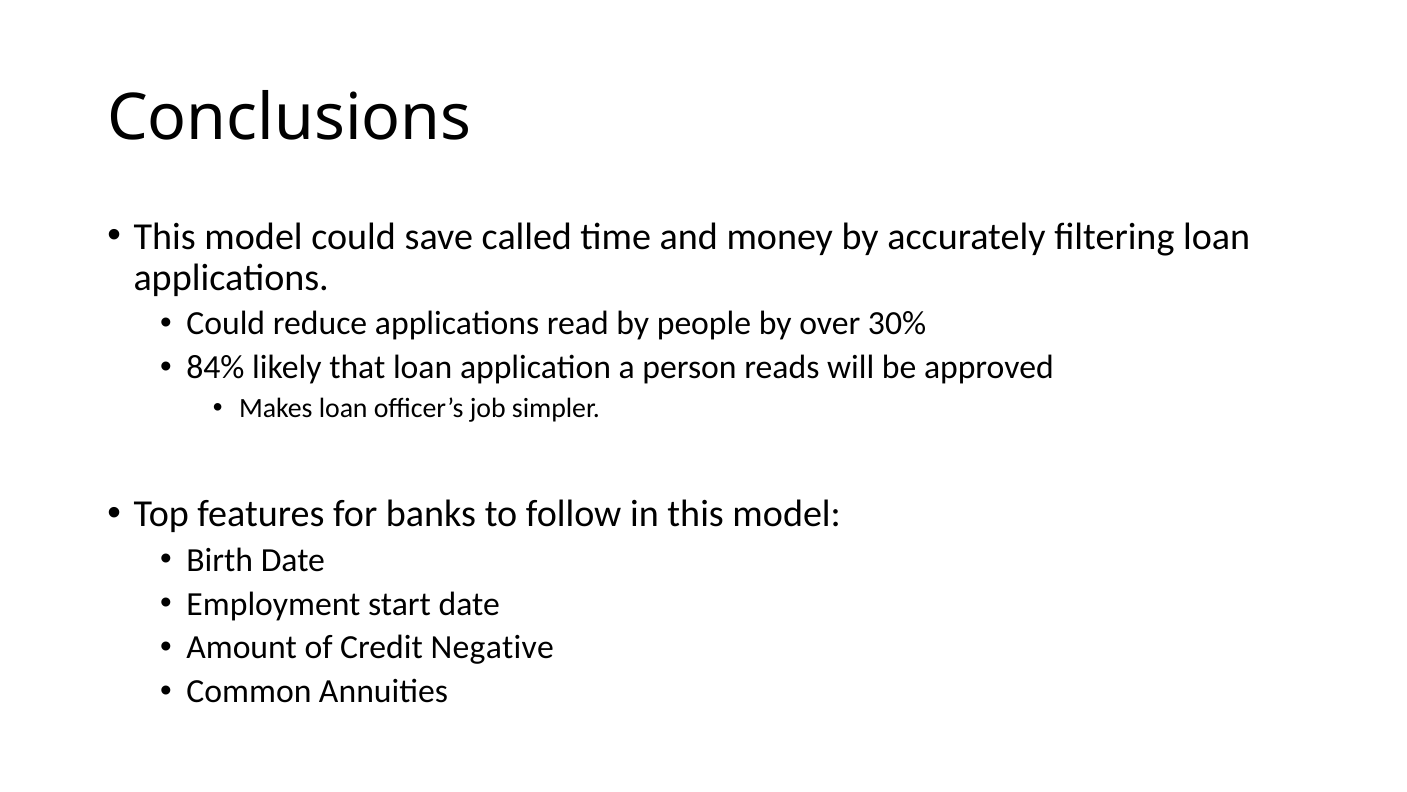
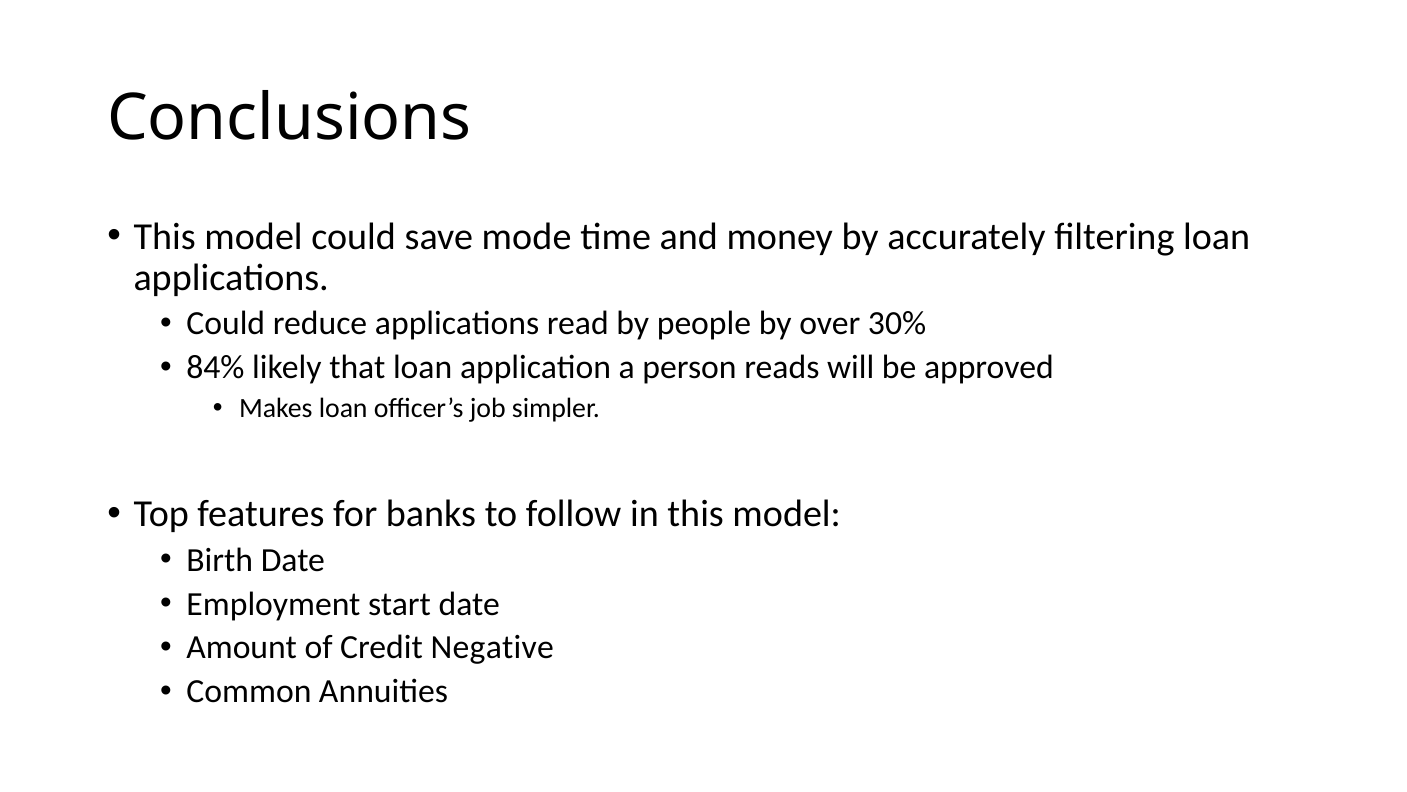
called: called -> mode (527, 236)
